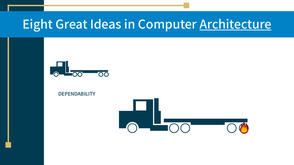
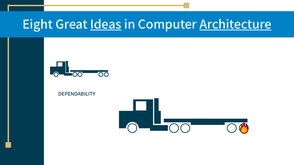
Ideas underline: none -> present (106, 25)
